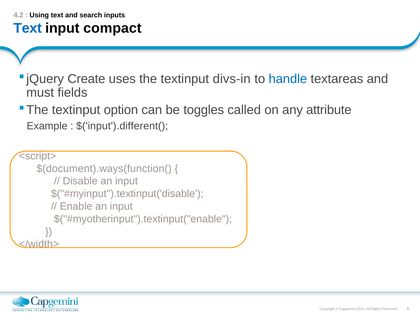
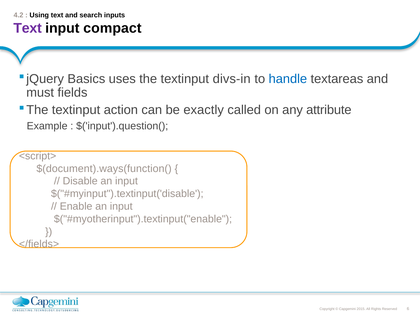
Text colour: blue -> purple (28, 28)
Create: Create -> Basics (86, 79)
option: option -> action (121, 110)
toggles: toggles -> exactly (204, 110)
$('input').different(: $('input').different( -> $('input').question( (122, 126)
</width>: </width> -> </fields> (39, 244)
